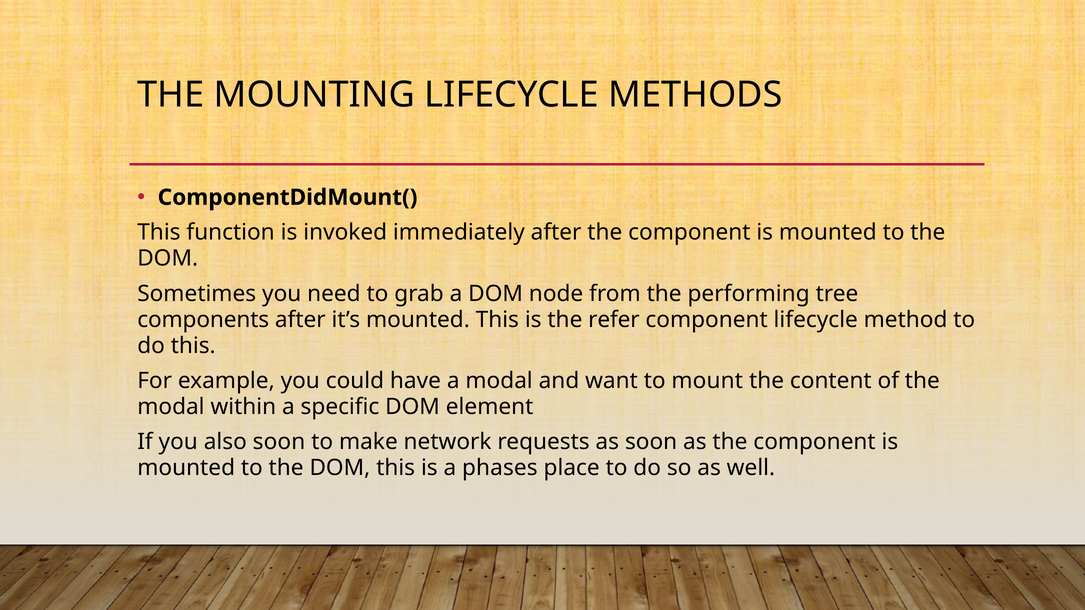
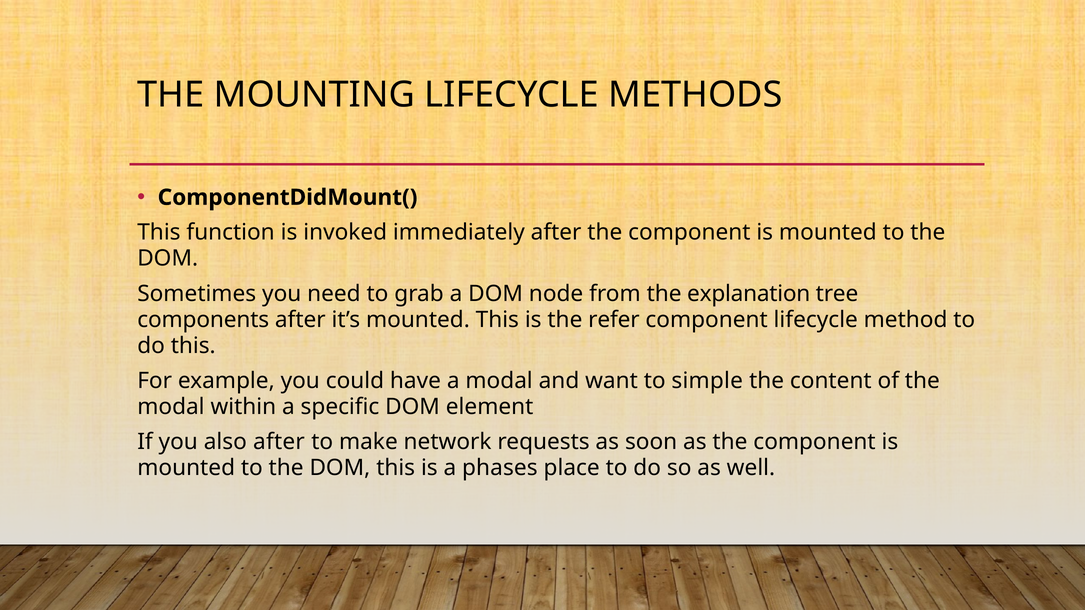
performing: performing -> explanation (749, 294)
mount: mount -> simple (707, 381)
also soon: soon -> after (279, 442)
